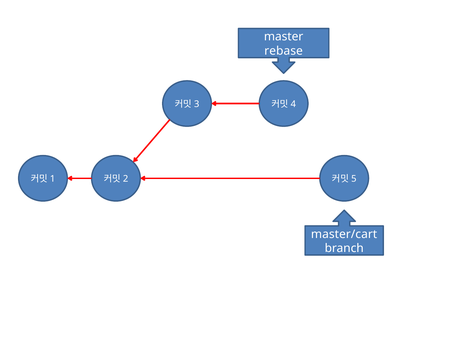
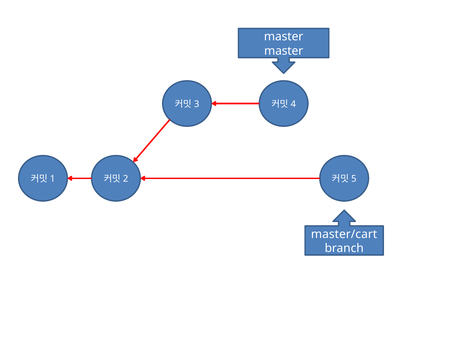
rebase: rebase -> master (284, 51)
